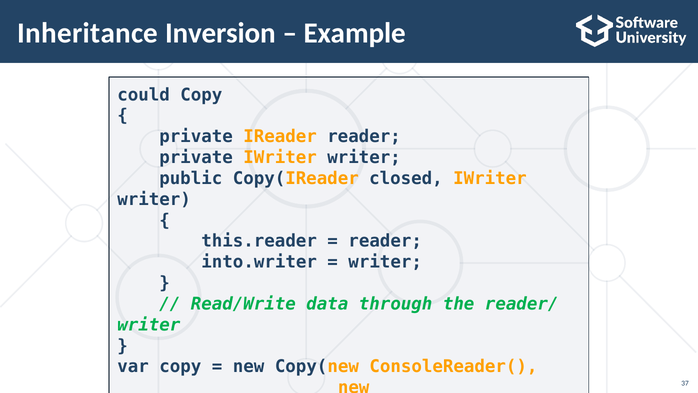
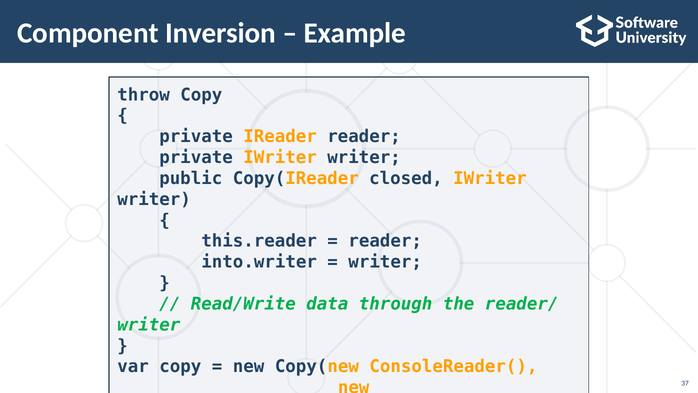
Inheritance: Inheritance -> Component (88, 33)
could: could -> throw (144, 95)
